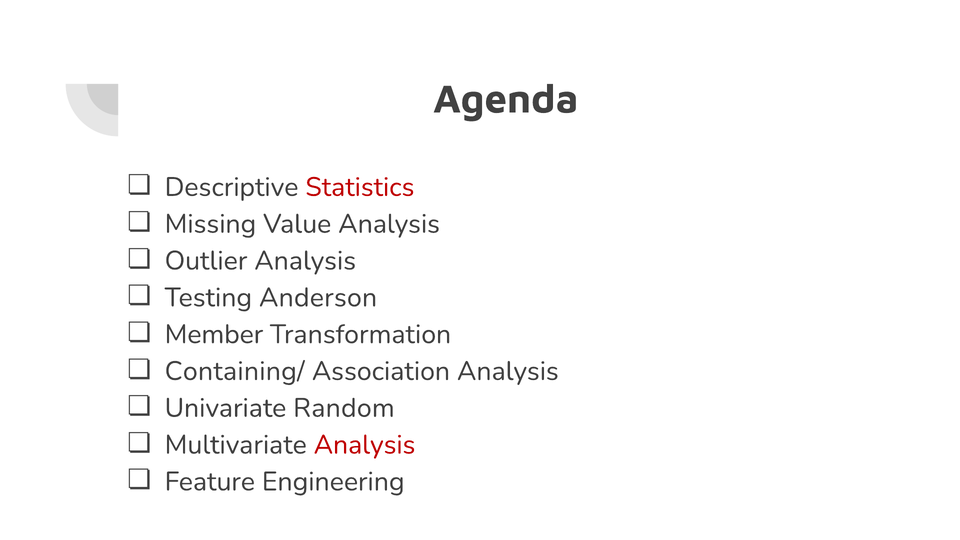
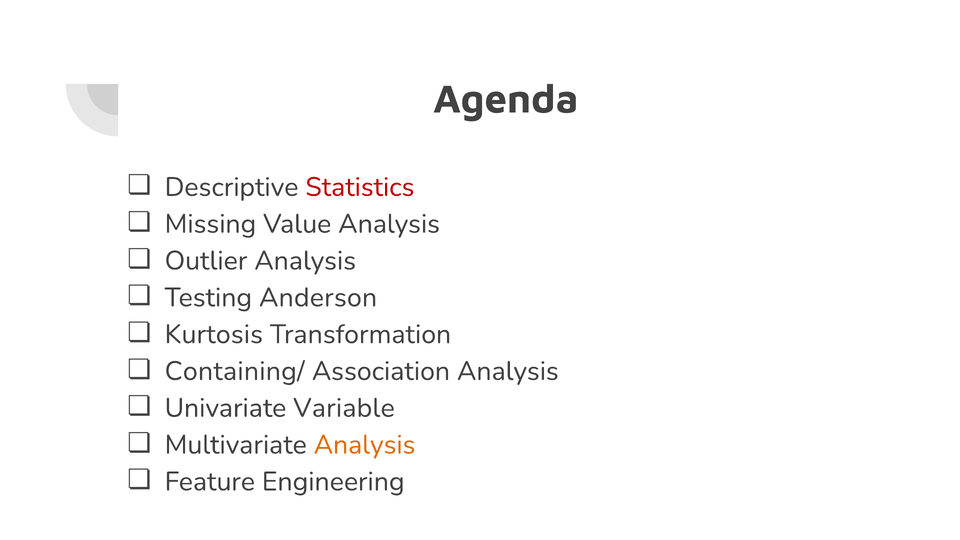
Member: Member -> Kurtosis (214, 334)
Random: Random -> Variable (344, 408)
Analysis colour: red -> orange (365, 445)
